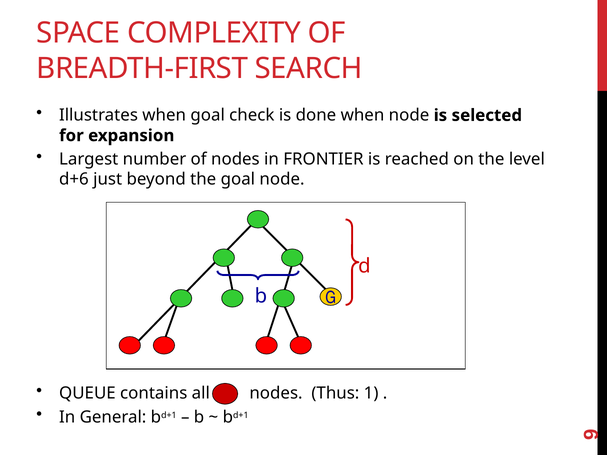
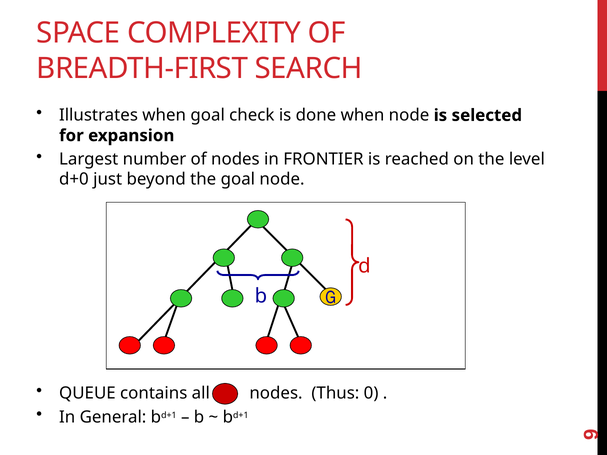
d+6: d+6 -> d+0 (74, 180)
1: 1 -> 0 (371, 394)
